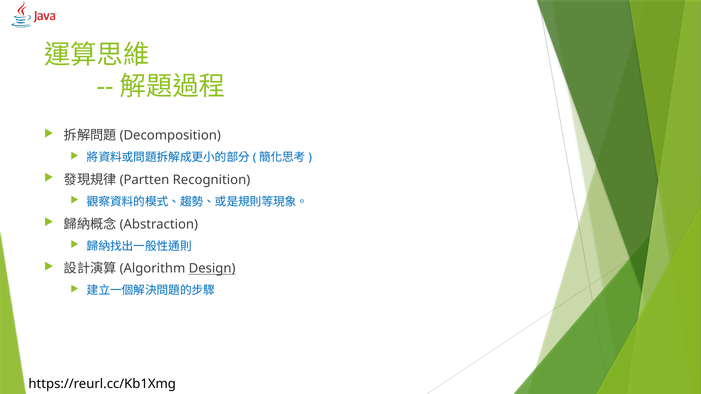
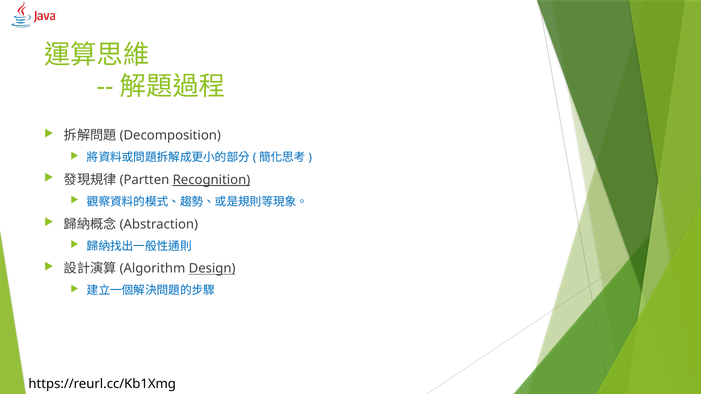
Recognition underline: none -> present (211, 180)
